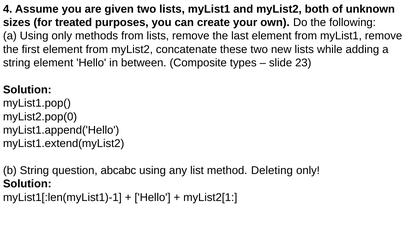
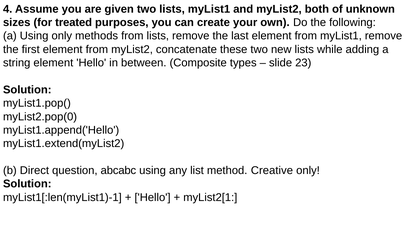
b String: String -> Direct (34, 170)
Deleting: Deleting -> Creative (272, 170)
